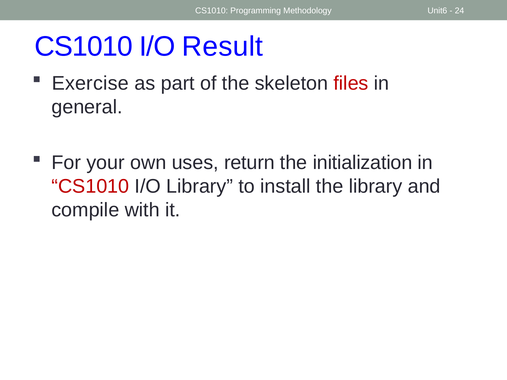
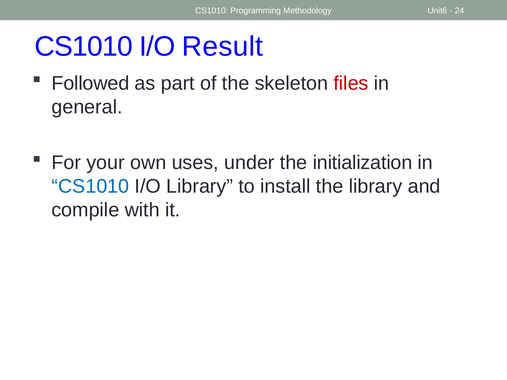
Exercise: Exercise -> Followed (90, 83)
return: return -> under (249, 163)
CS1010 colour: red -> blue (90, 186)
